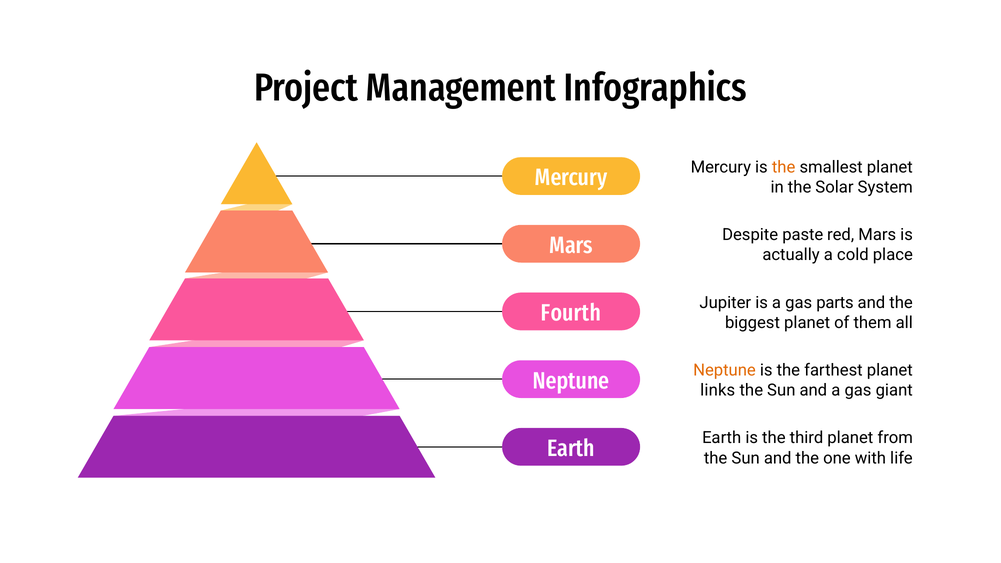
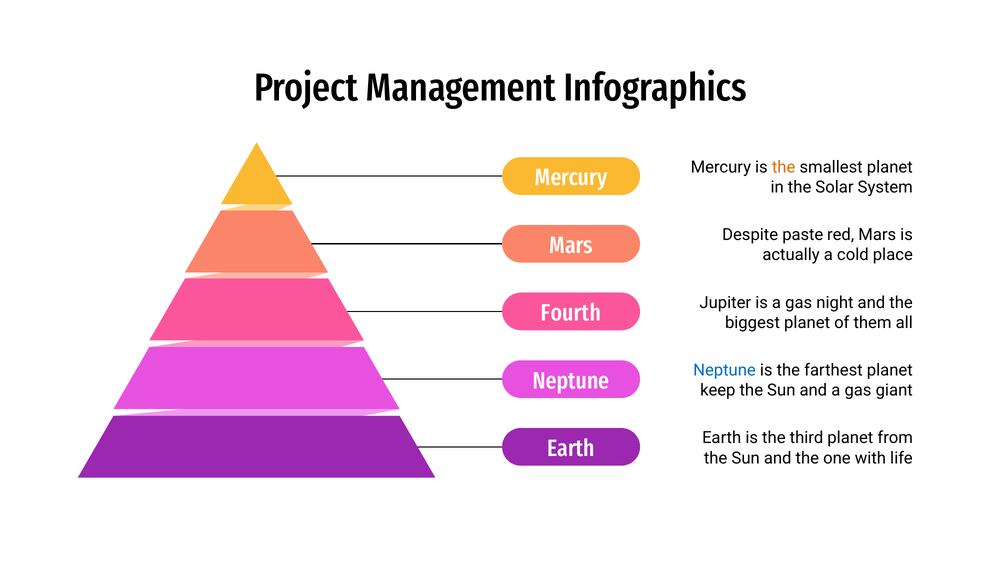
parts: parts -> night (835, 303)
Neptune colour: orange -> blue (724, 370)
links: links -> keep (718, 390)
